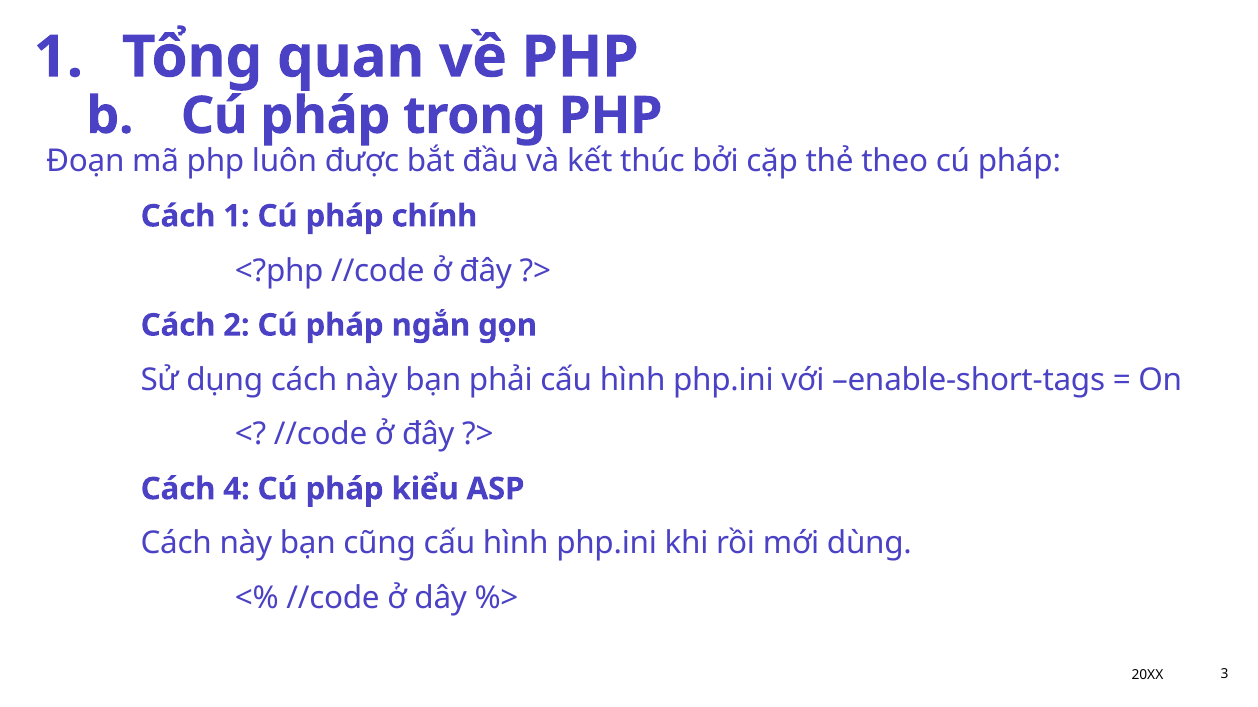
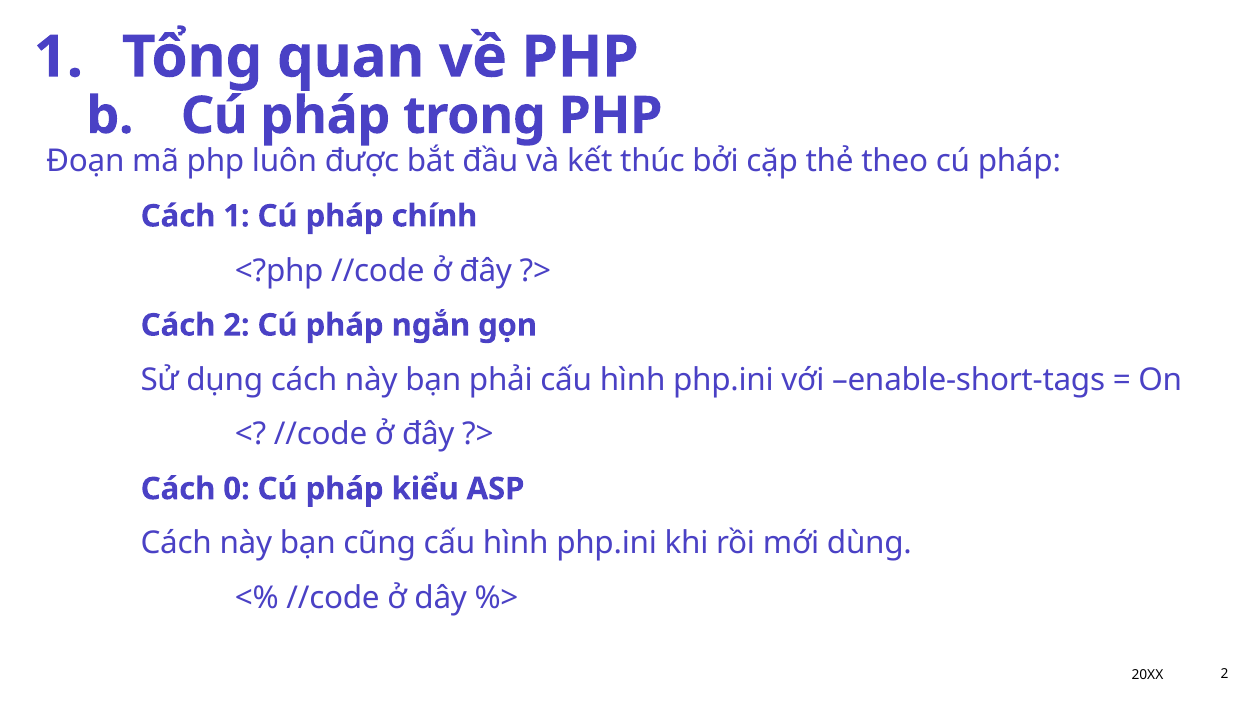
4: 4 -> 0 (236, 489)
20XX 3: 3 -> 2 (1225, 675)
